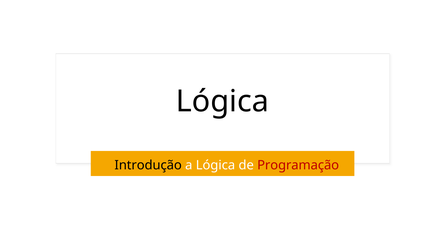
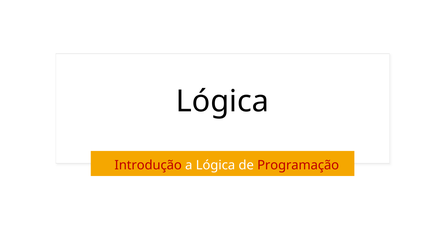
Introdução colour: black -> red (148, 165)
